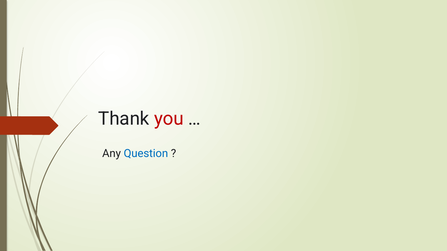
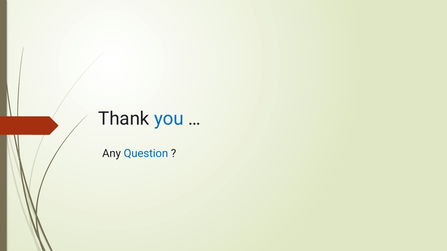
you colour: red -> blue (169, 119)
